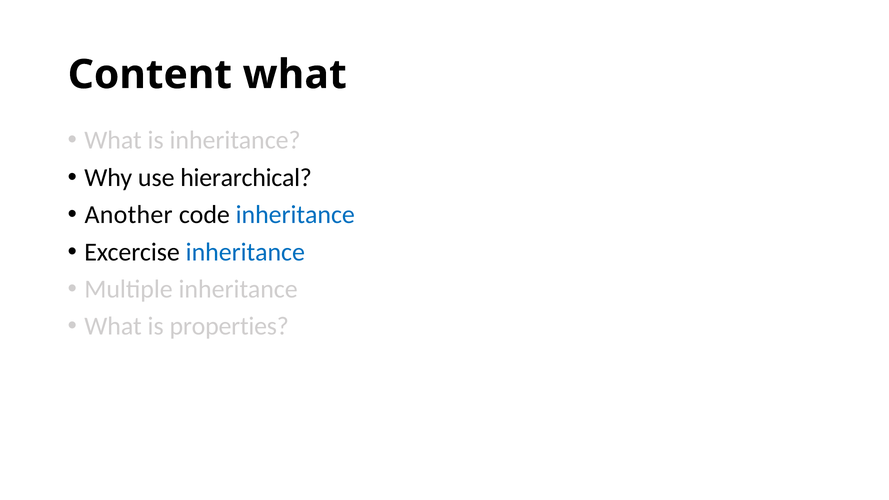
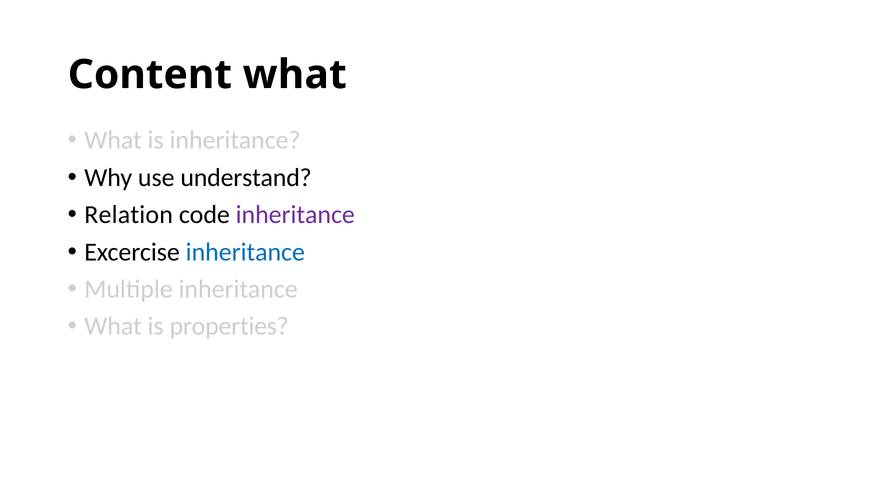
hierarchical: hierarchical -> understand (246, 178)
Another: Another -> Relation (129, 215)
inheritance colour: blue -> purple (295, 215)
